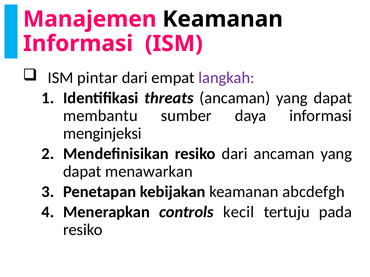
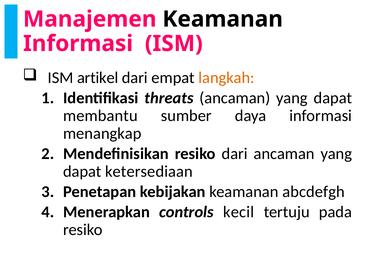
pintar: pintar -> artikel (98, 78)
langkah colour: purple -> orange (227, 78)
menginjeksi: menginjeksi -> menangkap (102, 134)
menawarkan: menawarkan -> ketersediaan (149, 172)
